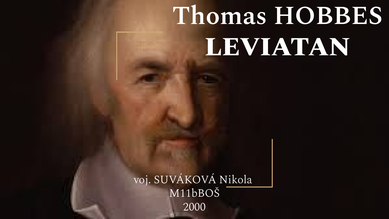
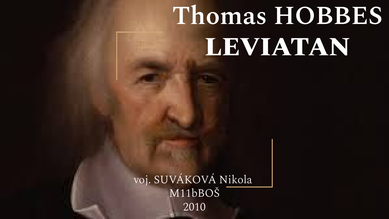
2000: 2000 -> 2010 (194, 207)
